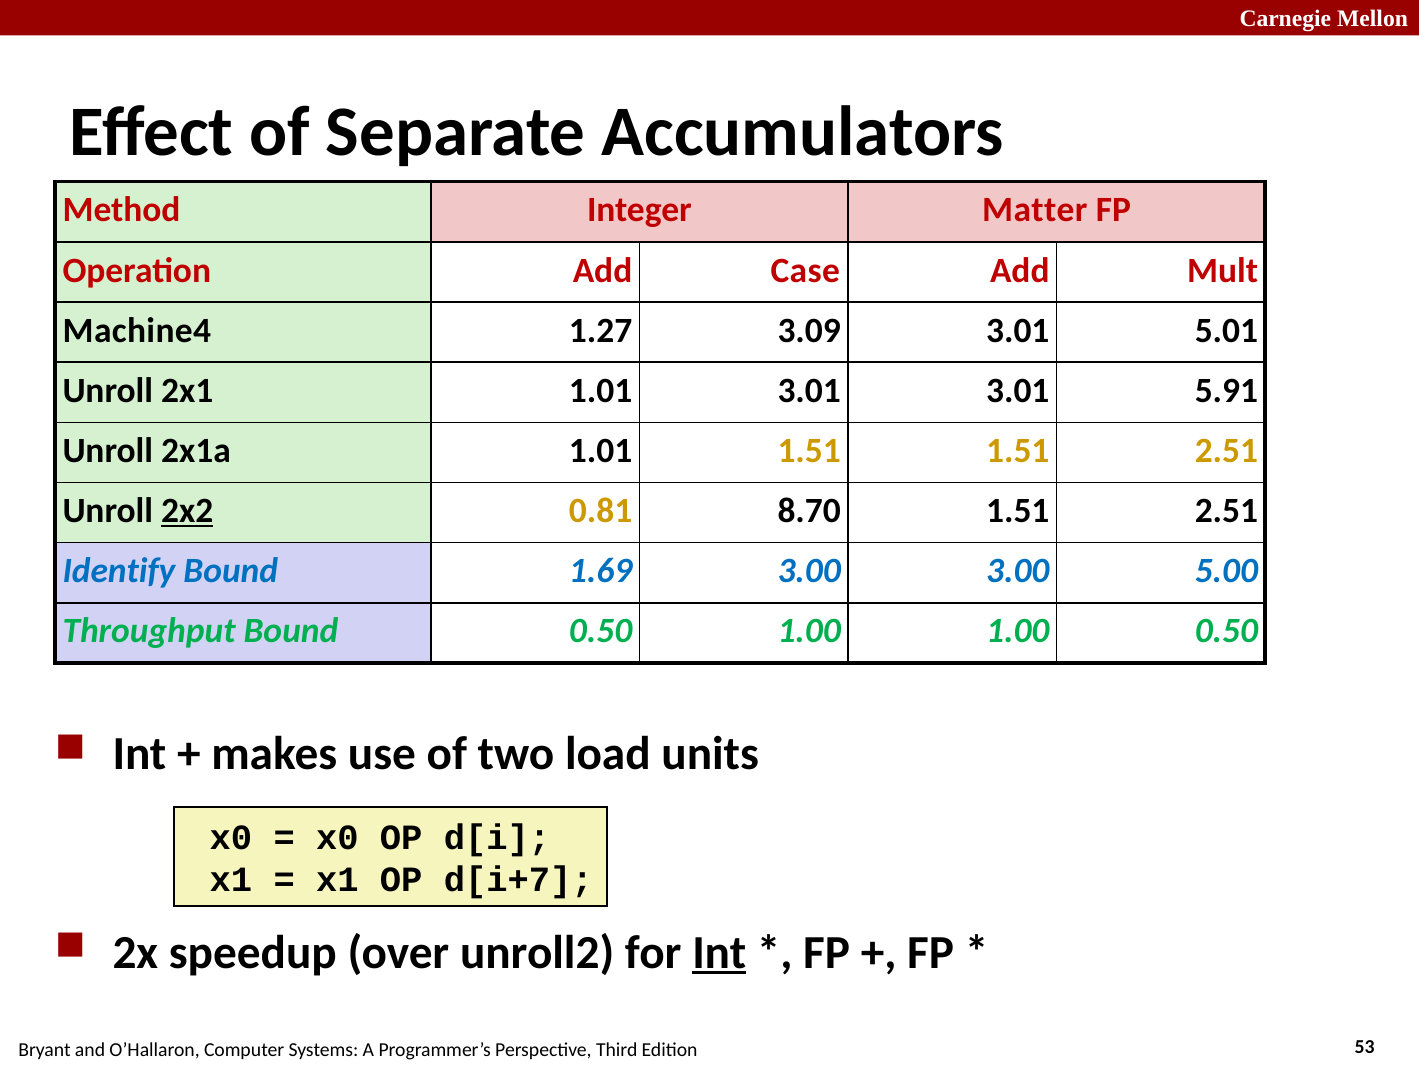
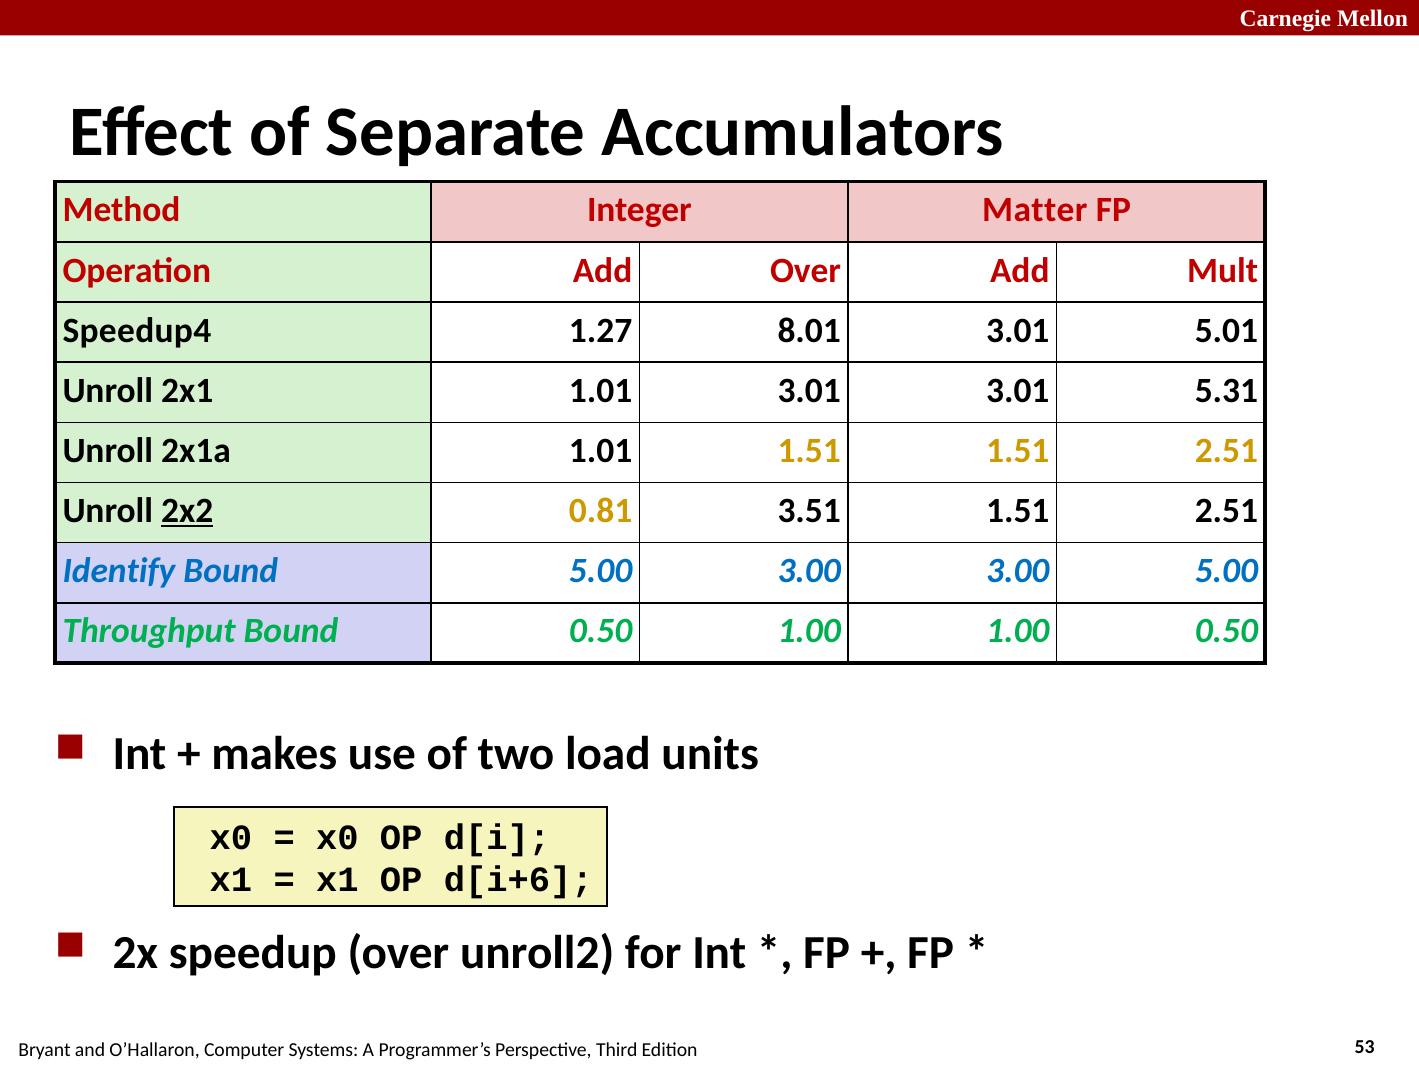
Add Case: Case -> Over (805, 270)
Machine4: Machine4 -> Speedup4 (137, 330)
3.09: 3.09 -> 8.01 (809, 330)
5.91: 5.91 -> 5.31 (1226, 390)
8.70: 8.70 -> 3.51 (809, 510)
Bound 1.69: 1.69 -> 5.00 (601, 570)
d[i+7: d[i+7 -> d[i+6 (518, 880)
Int underline: present -> none (719, 952)
